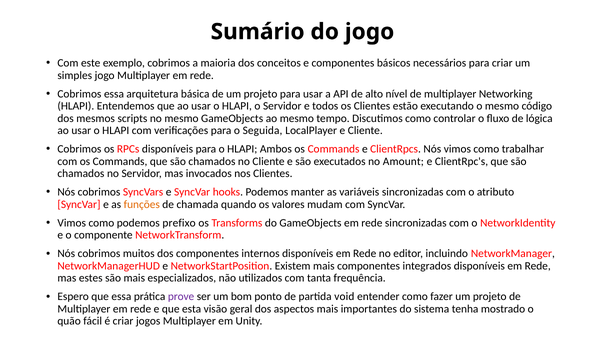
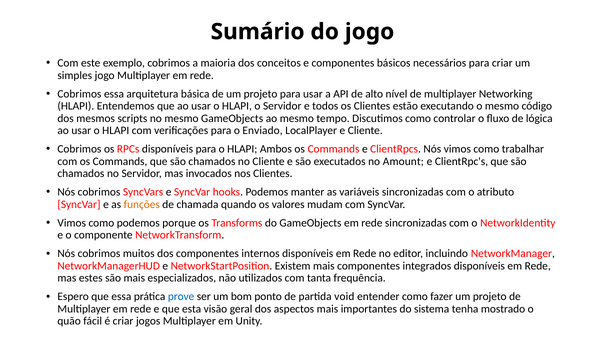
Seguida: Seguida -> Enviado (263, 131)
prefixo: prefixo -> porque (179, 223)
prove colour: purple -> blue (181, 297)
